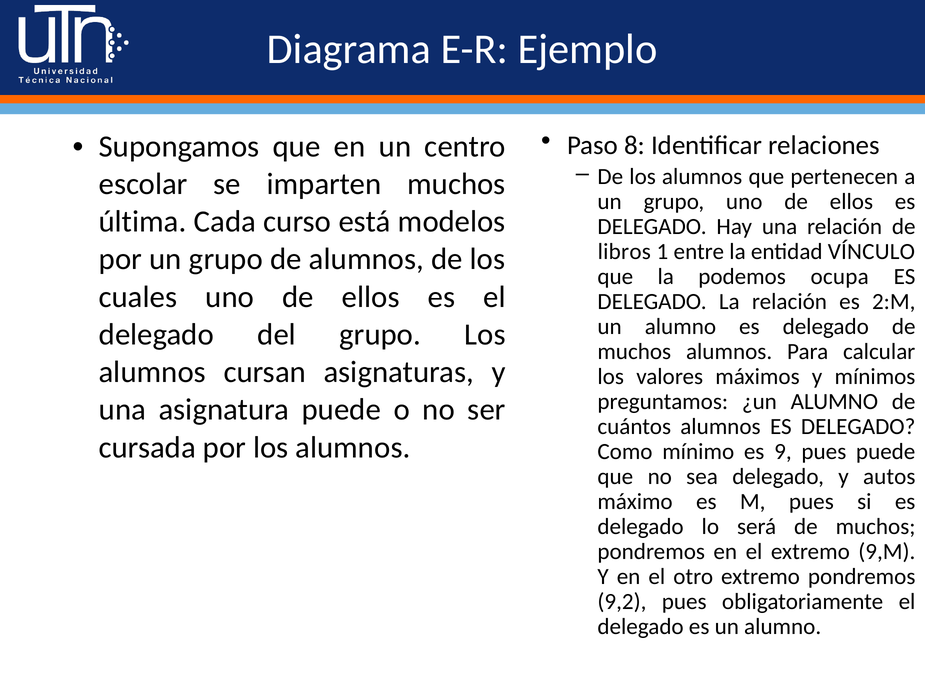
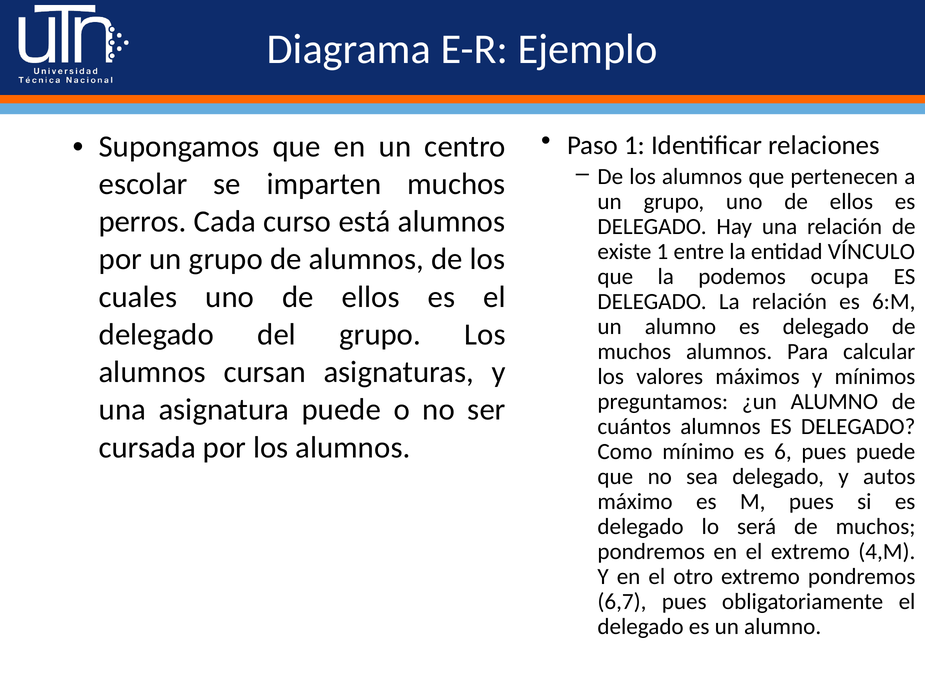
Paso 8: 8 -> 1 (635, 145)
última: última -> perros (143, 222)
está modelos: modelos -> alumnos (452, 222)
libros: libros -> existe (624, 252)
2:M: 2:M -> 6:M (894, 302)
9: 9 -> 6 (783, 451)
9,M: 9,M -> 4,M (887, 551)
9,2: 9,2 -> 6,7 (622, 601)
